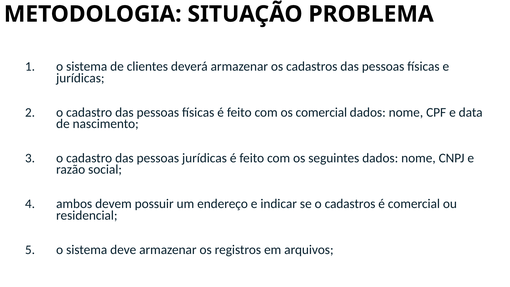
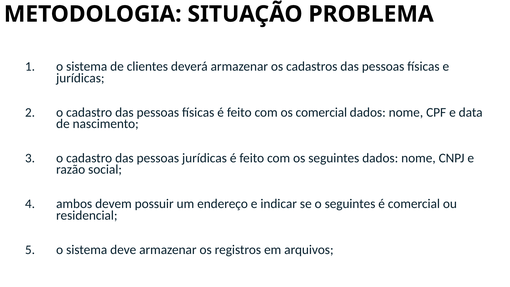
o cadastros: cadastros -> seguintes (350, 204)
